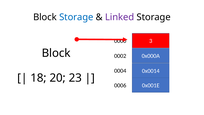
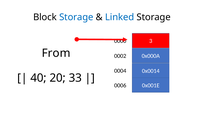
Linked colour: purple -> blue (120, 17)
Block: Block -> From (56, 53)
18: 18 -> 40 (38, 78)
23: 23 -> 33 (75, 78)
